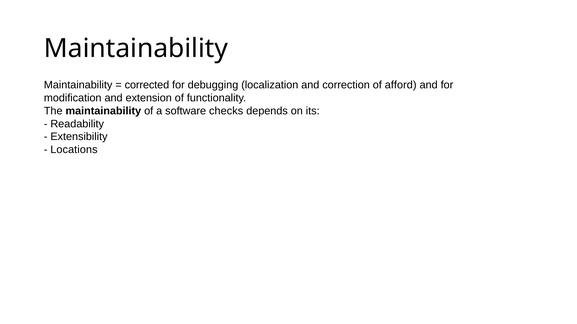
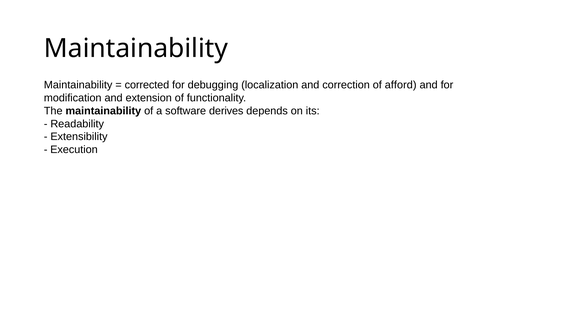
checks: checks -> derives (226, 111)
Locations: Locations -> Execution (74, 150)
